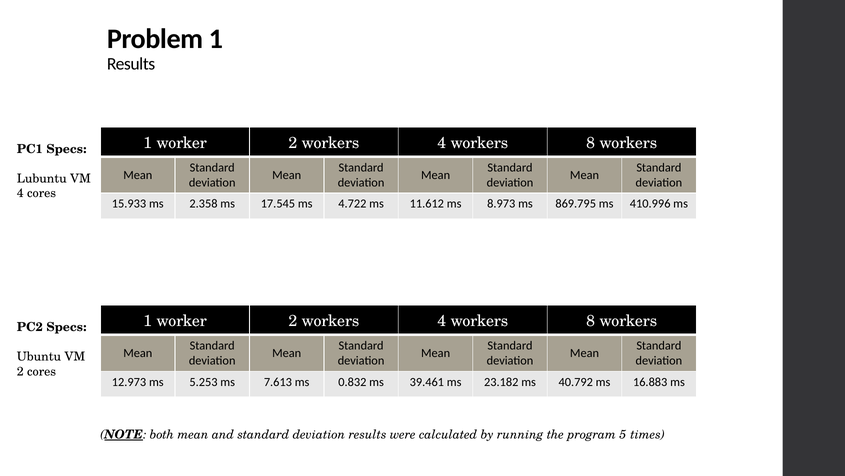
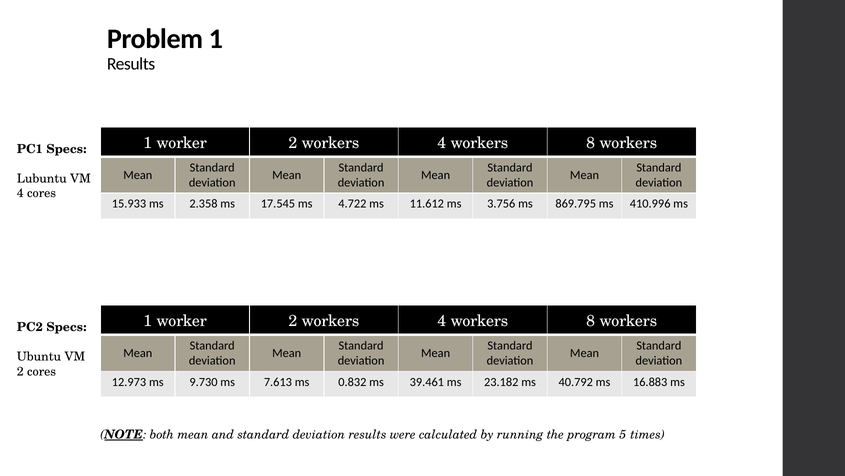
8.973: 8.973 -> 3.756 (501, 204)
5.253: 5.253 -> 9.730 (203, 381)
